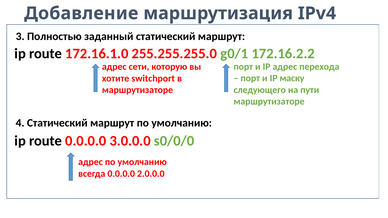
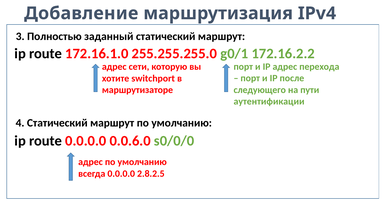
маску: маску -> после (292, 78)
маршрутизаторе: маршрутизаторе -> аутентификации (269, 102)
3.0.0.0: 3.0.0.0 -> 0.0.6.0 (130, 141)
2.0.0.0: 2.0.0.0 -> 2.8.2.5 (151, 174)
